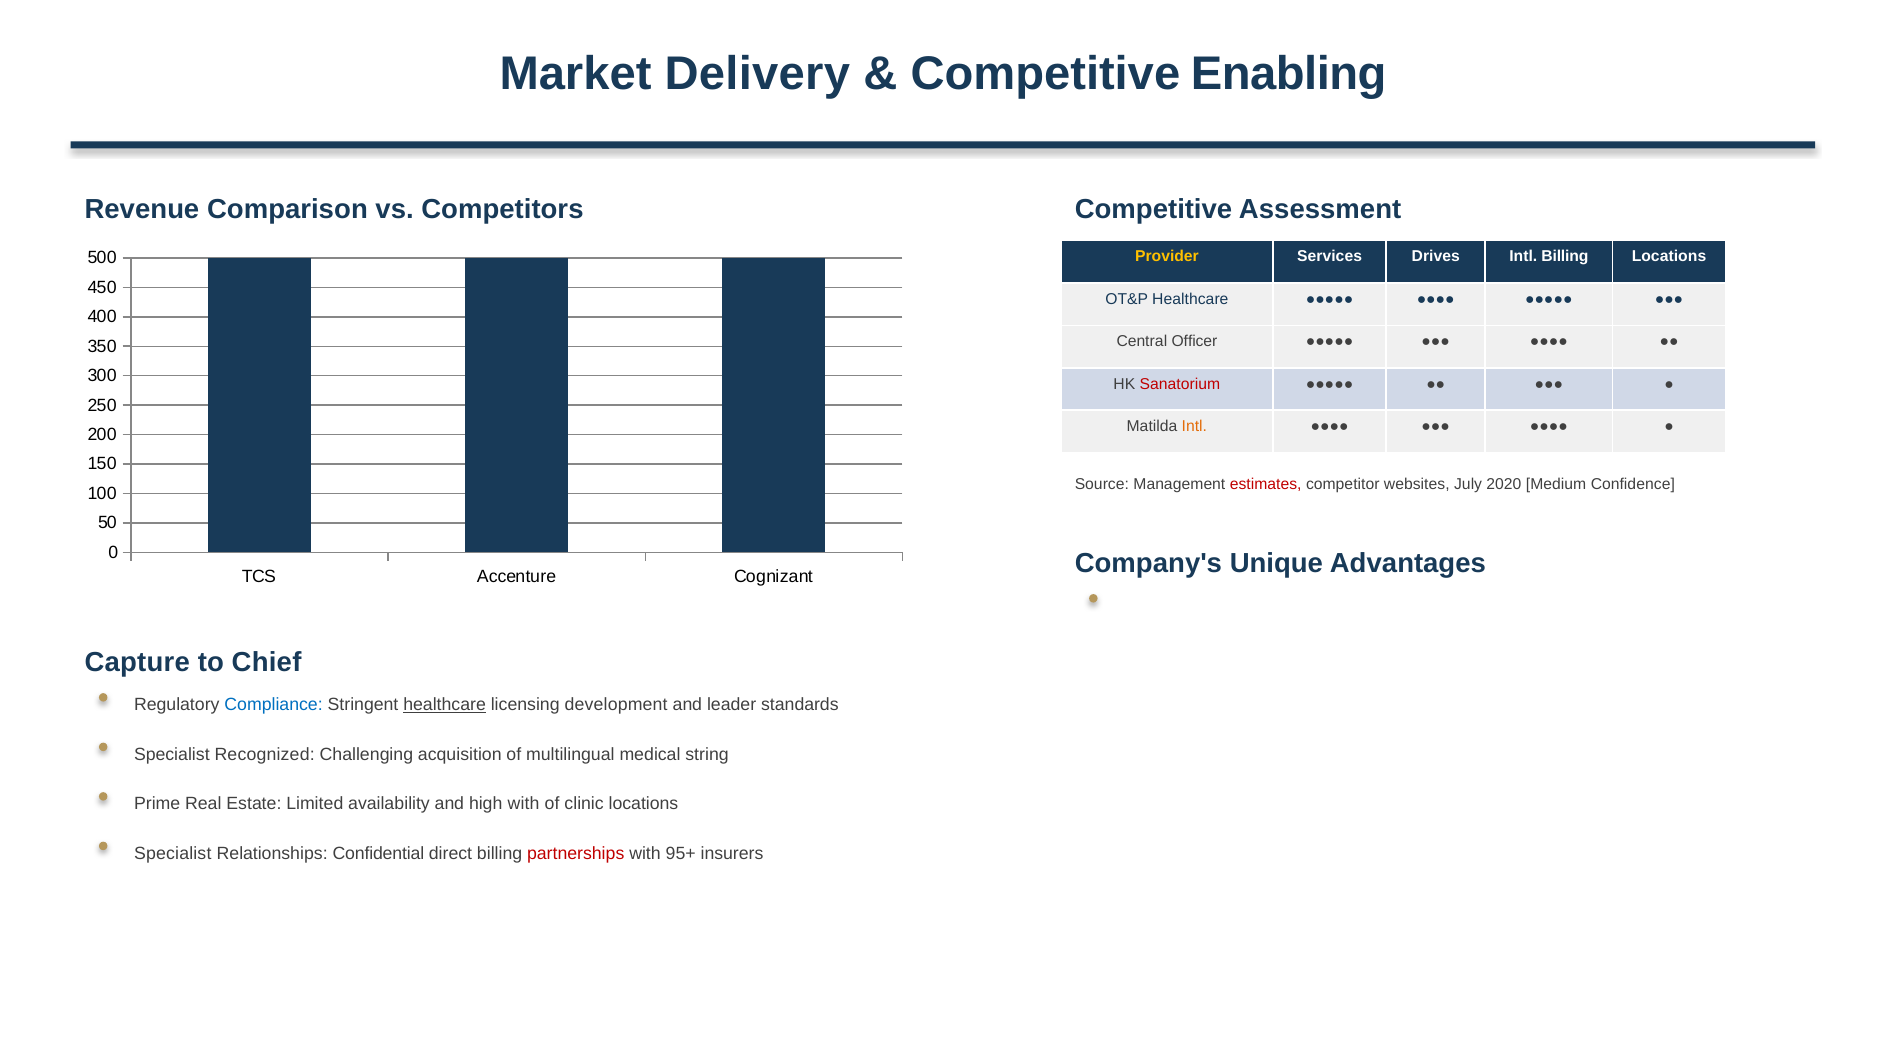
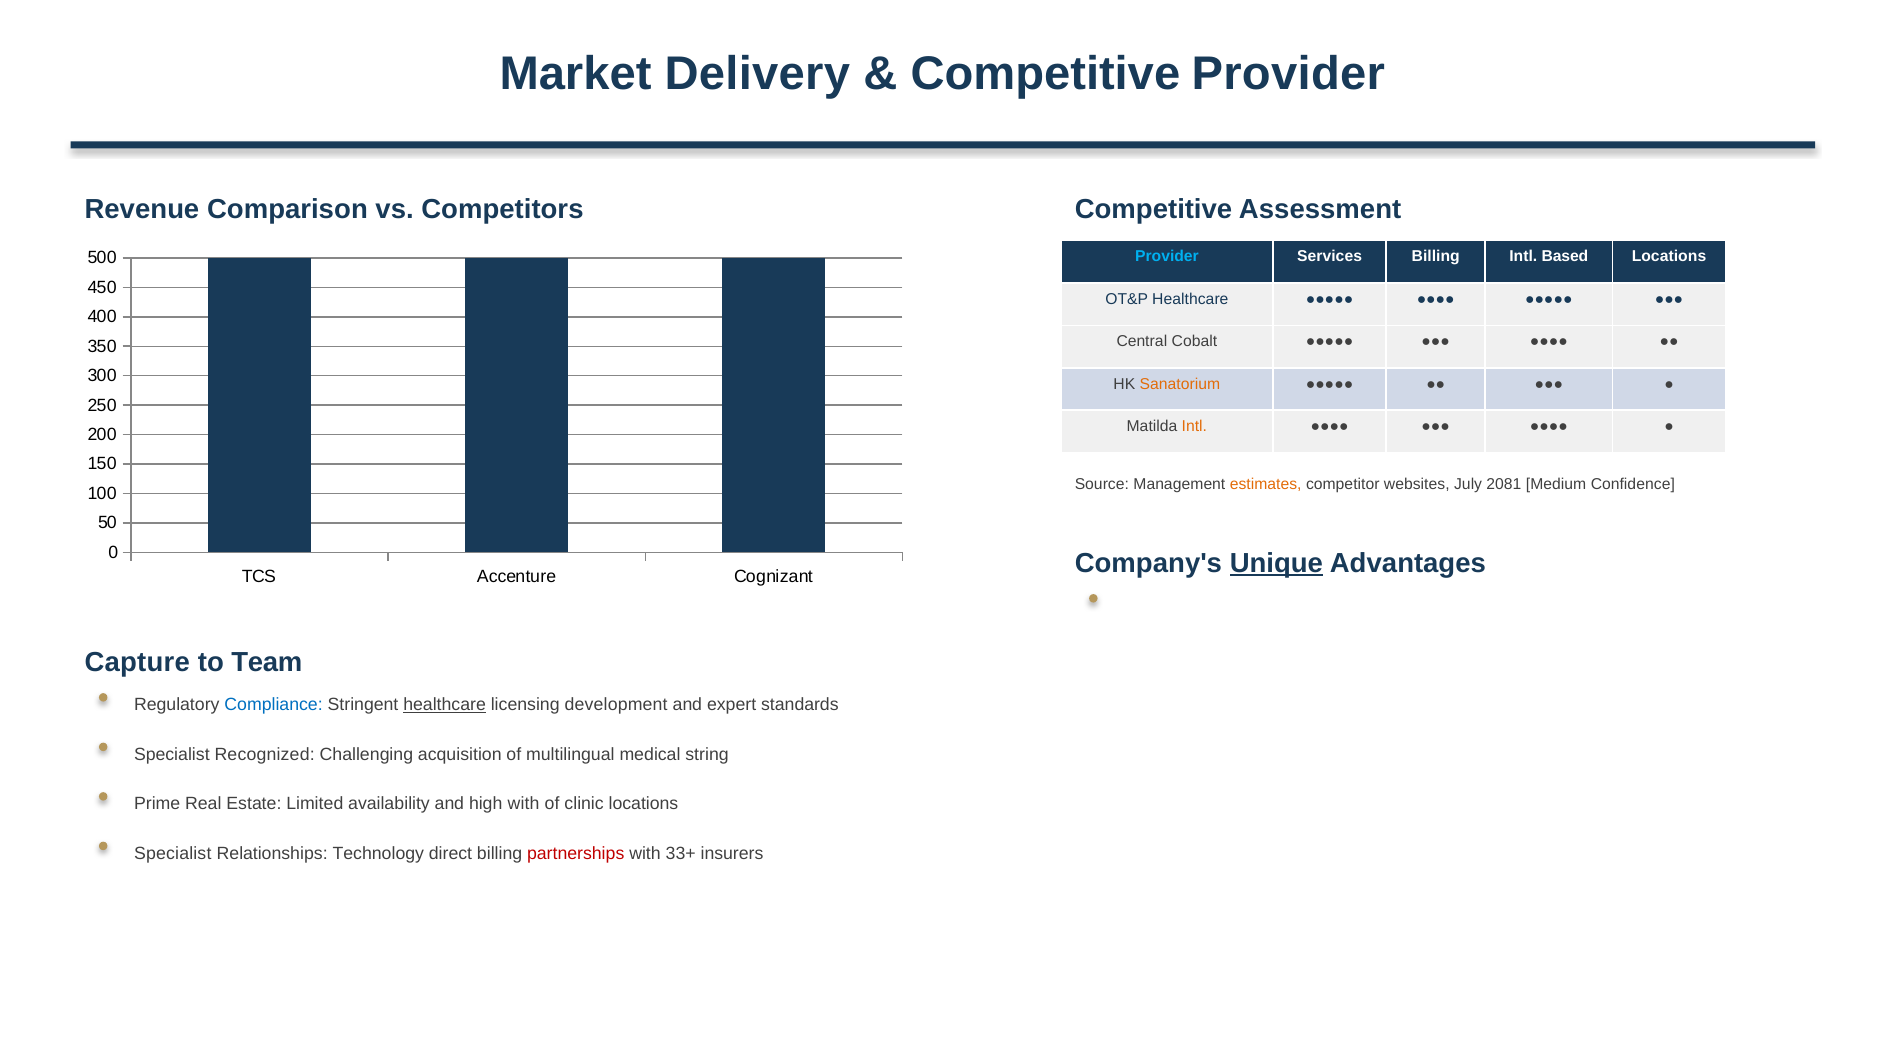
Competitive Enabling: Enabling -> Provider (1288, 74)
Provider colour: yellow -> light blue (1167, 257)
Services Drives: Drives -> Billing (1436, 257)
Intl Billing: Billing -> Based (1565, 257)
Officer: Officer -> Cobalt (1194, 342)
Sanatorium colour: red -> orange (1180, 384)
estimates colour: red -> orange (1266, 484)
2020: 2020 -> 2081 (1504, 484)
Unique underline: none -> present (1276, 563)
Chief: Chief -> Team (267, 662)
leader: leader -> expert (732, 705)
Confidential: Confidential -> Technology (378, 853)
95+: 95+ -> 33+ (681, 853)
